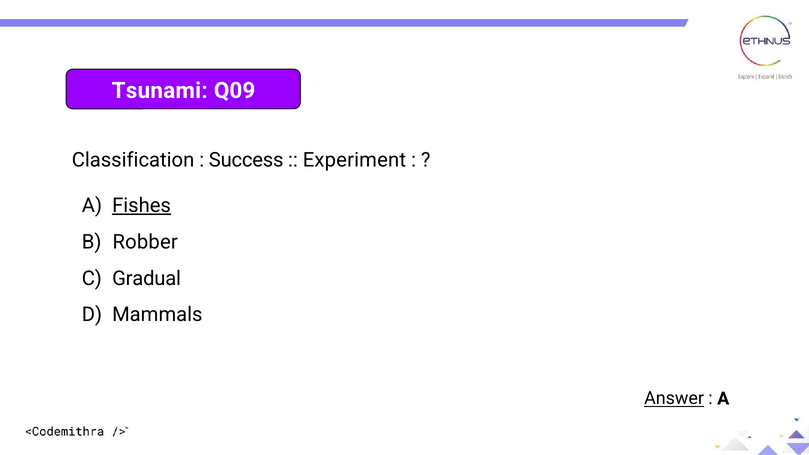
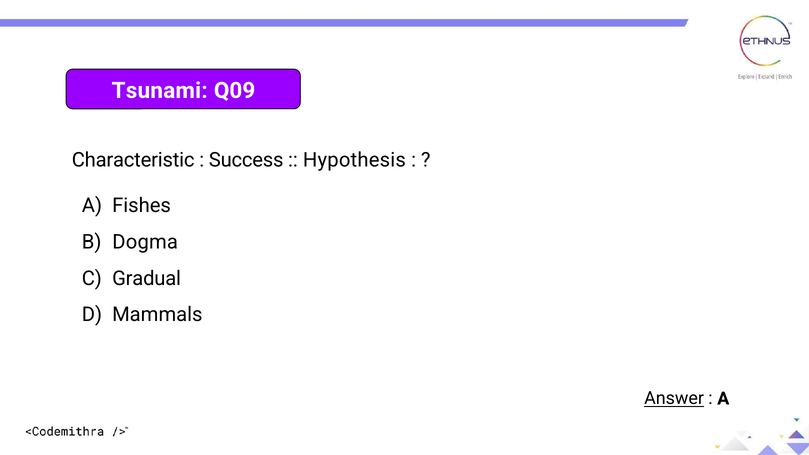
Classification: Classification -> Characteristic (133, 160)
Experiment: Experiment -> Hypothesis (354, 160)
Fishes underline: present -> none (142, 206)
Robber: Robber -> Dogma (145, 242)
